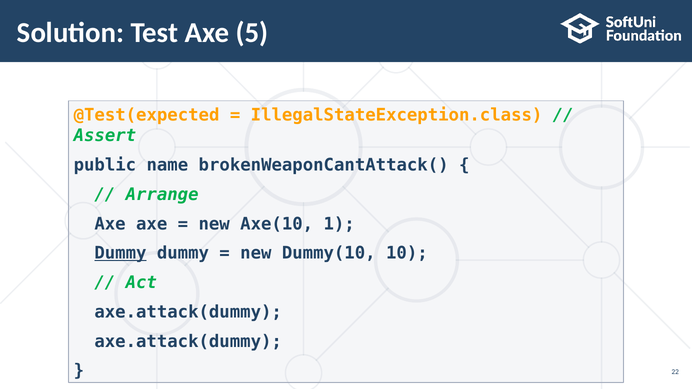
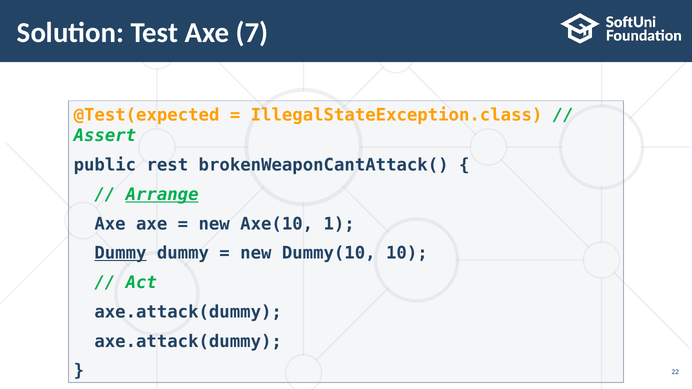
5: 5 -> 7 (252, 33)
name: name -> rest (167, 165)
Arrange underline: none -> present (162, 195)
